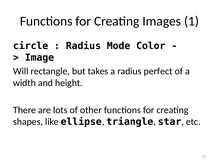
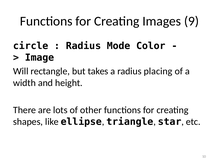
1: 1 -> 9 (191, 21)
perfect: perfect -> placing (158, 71)
